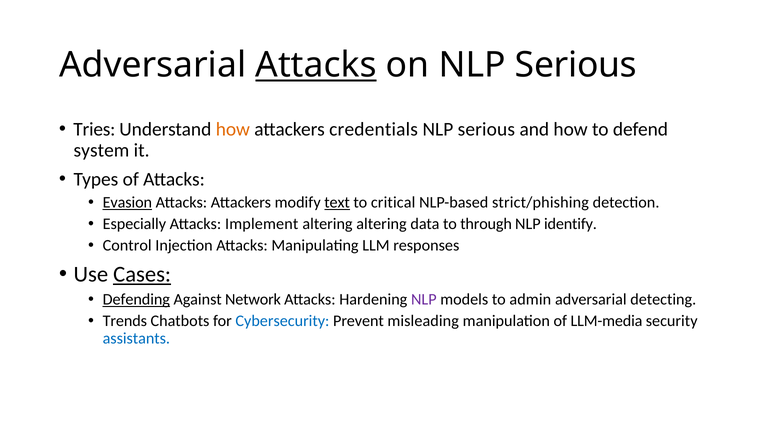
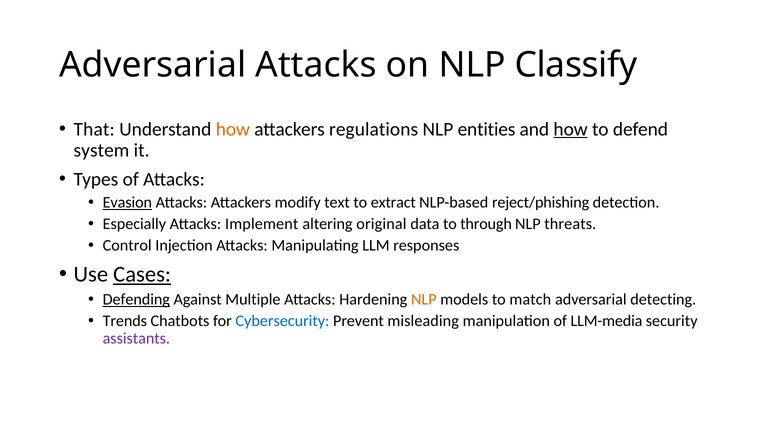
Attacks underline: present -> none (316, 65)
on NLP Serious: Serious -> Classify (576, 65)
Tries: Tries -> That (94, 129)
credentials: credentials -> regulations (374, 129)
serious: serious -> entities (486, 129)
how underline: none -> present (571, 129)
text underline: present -> none (337, 202)
critical: critical -> extract (393, 202)
strict/phishing: strict/phishing -> reject/phishing (541, 202)
altering altering: altering -> original (381, 224)
identify: identify -> threats (570, 224)
Network: Network -> Multiple (253, 299)
NLP colour: purple -> orange (424, 299)
admin: admin -> match (530, 299)
assistants colour: blue -> purple (136, 338)
